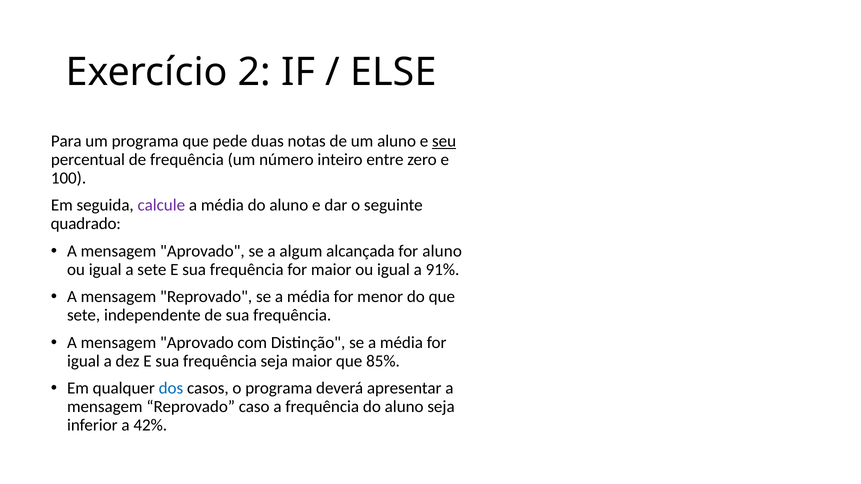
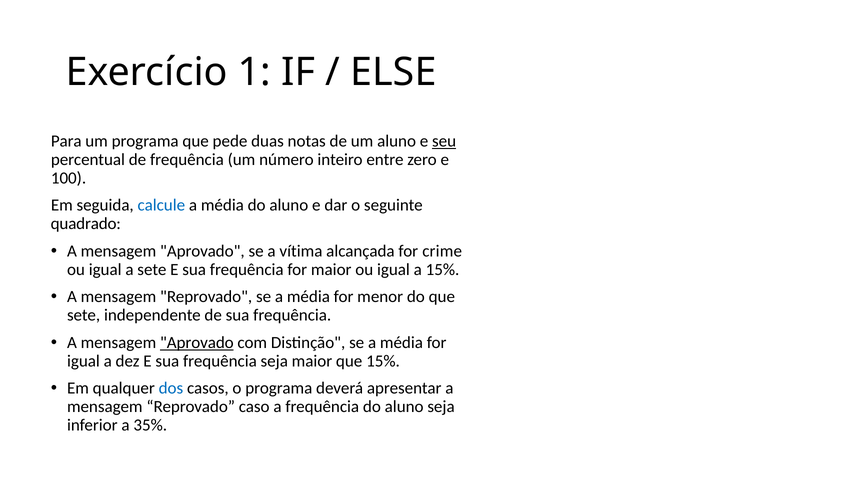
2: 2 -> 1 (254, 72)
calcule colour: purple -> blue (161, 205)
algum: algum -> vítima (301, 251)
for aluno: aluno -> crime (442, 251)
a 91%: 91% -> 15% (442, 270)
Aprovado underline: none -> present (197, 343)
que 85%: 85% -> 15% (383, 361)
42%: 42% -> 35% (150, 425)
